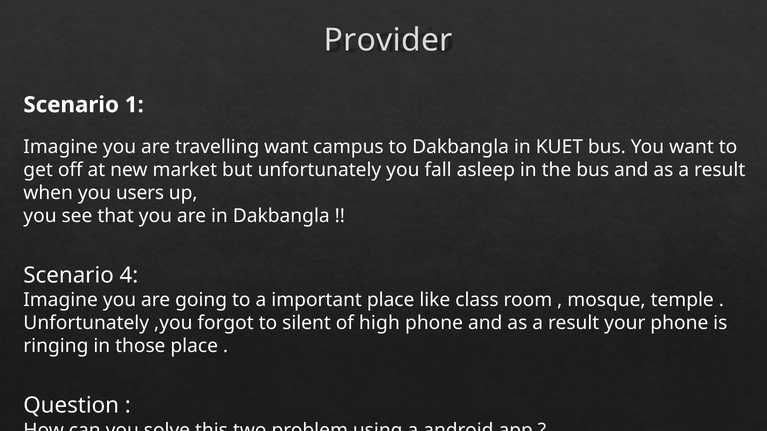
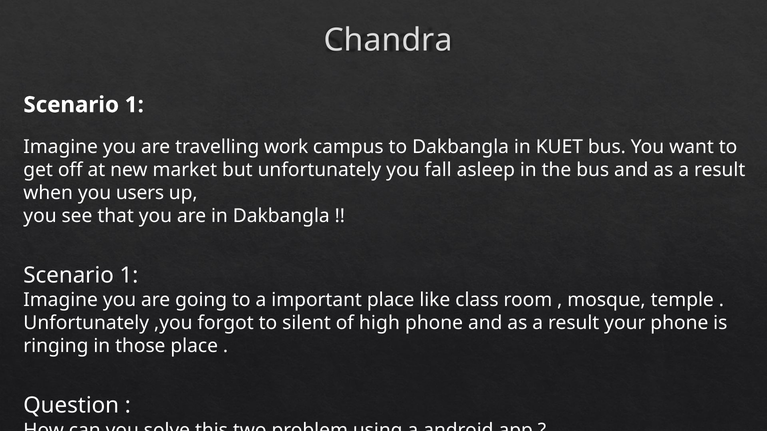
Provider: Provider -> Chandra (388, 40)
travelling want: want -> work (286, 147)
4: 4 -> 1 (129, 276)
